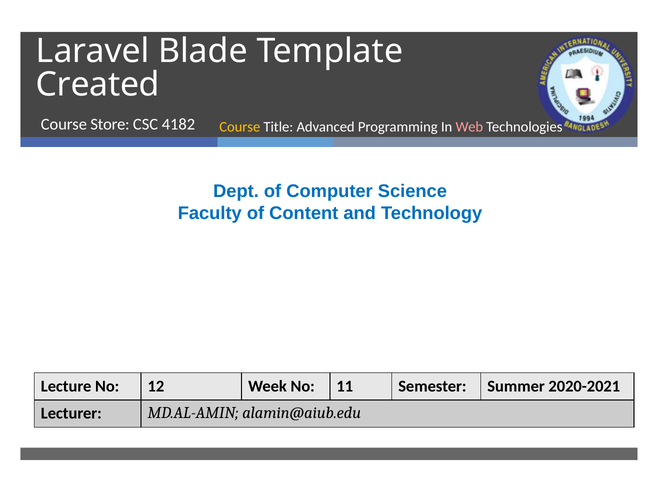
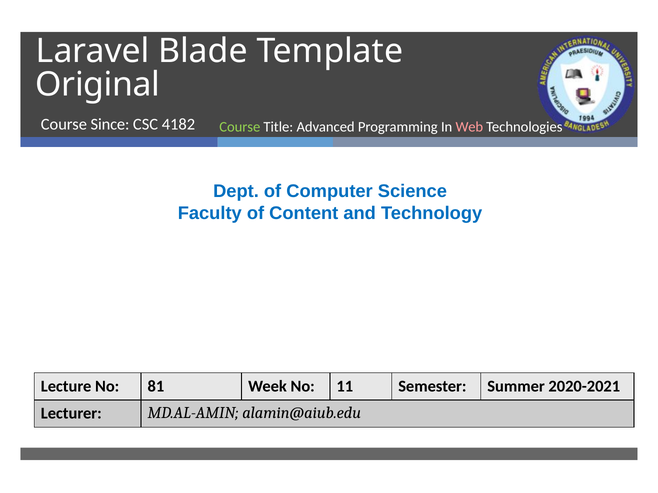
Created: Created -> Original (98, 85)
Store: Store -> Since (110, 125)
Course colour: yellow -> light green (240, 127)
12: 12 -> 81 (156, 387)
